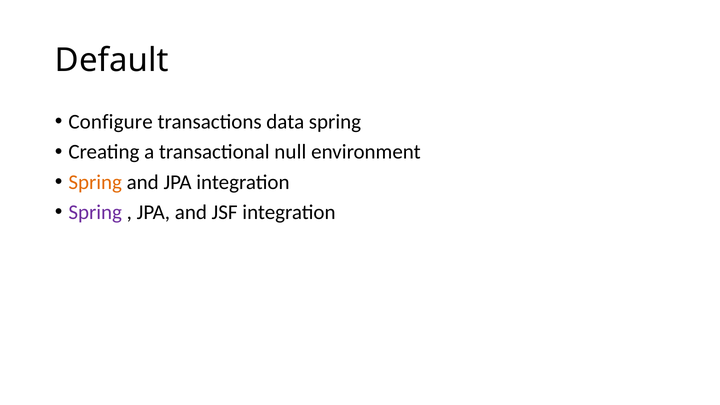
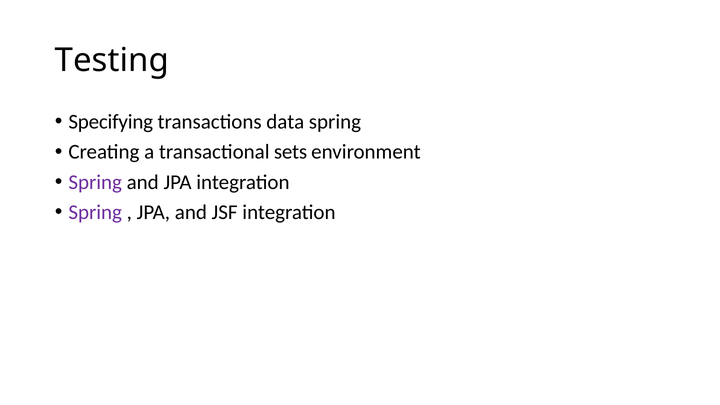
Default: Default -> Testing (112, 60)
Configure: Configure -> Specifying (111, 122)
null: null -> sets (291, 152)
Spring colour: orange -> purple (95, 182)
